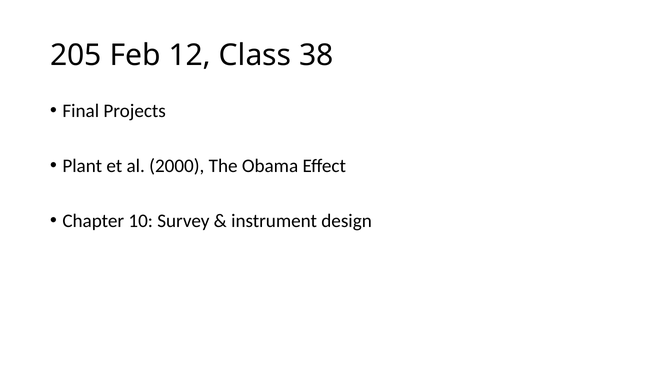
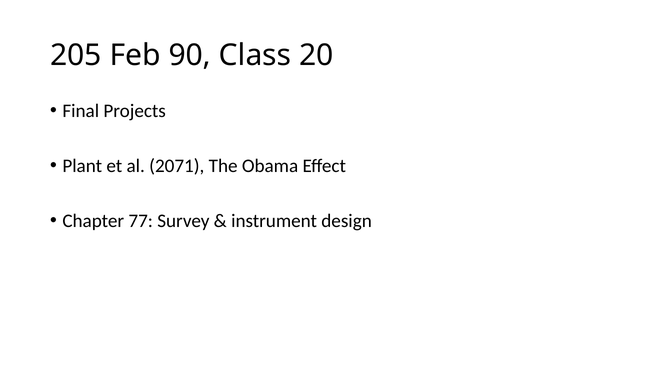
12: 12 -> 90 (190, 55)
38: 38 -> 20 (316, 55)
2000: 2000 -> 2071 (177, 166)
10: 10 -> 77 (141, 221)
